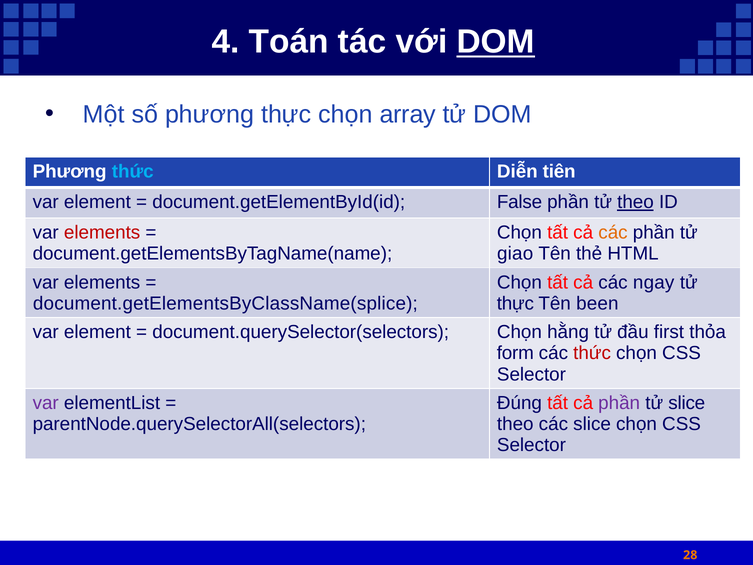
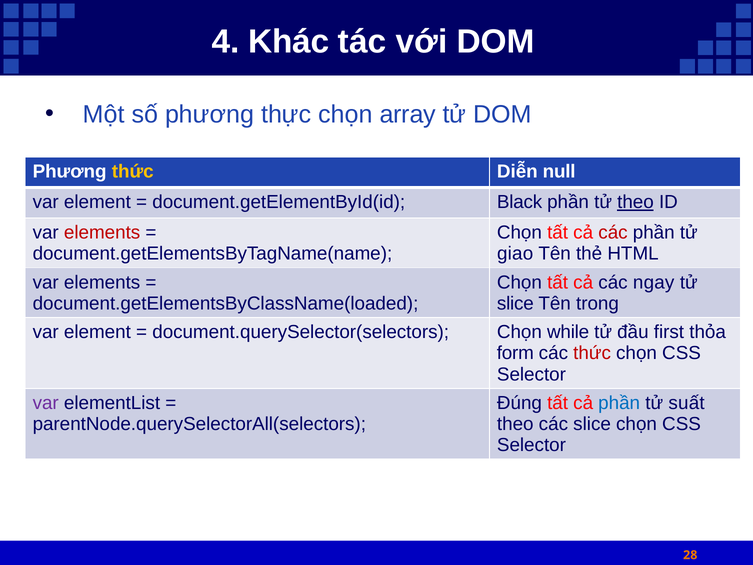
Toán: Toán -> Khác (289, 42)
DOM underline: present -> none (496, 42)
thức colour: light blue -> yellow (133, 172)
tiên: tiên -> null (559, 172)
False: False -> Black (520, 202)
các colour: orange -> red (613, 233)
document.getElementsByClassName(splice: document.getElementsByClassName(splice -> document.getElementsByClassName(loaded (225, 303)
thực: thực -> slice (515, 303)
been: been -> trong (597, 303)
hằng: hằng -> while (568, 332)
phần colour: purple -> blue (619, 403)
tử slice: slice -> suất (687, 403)
